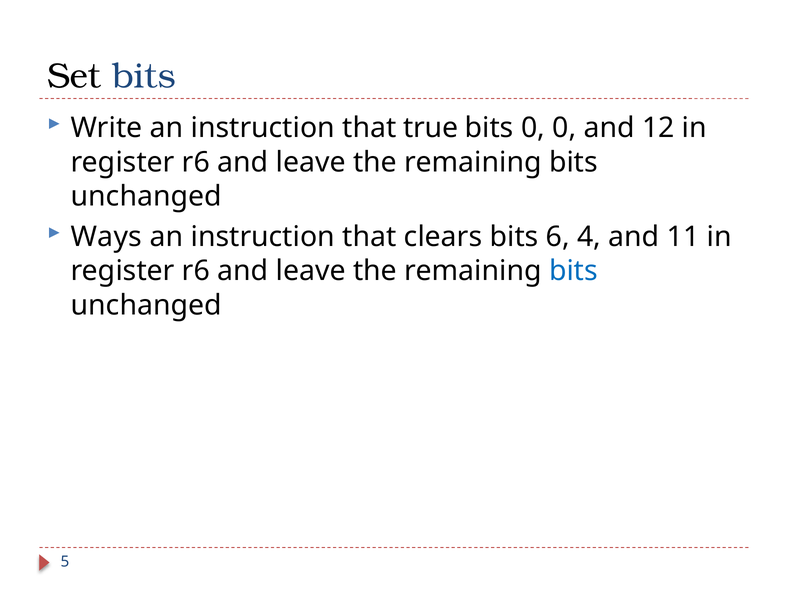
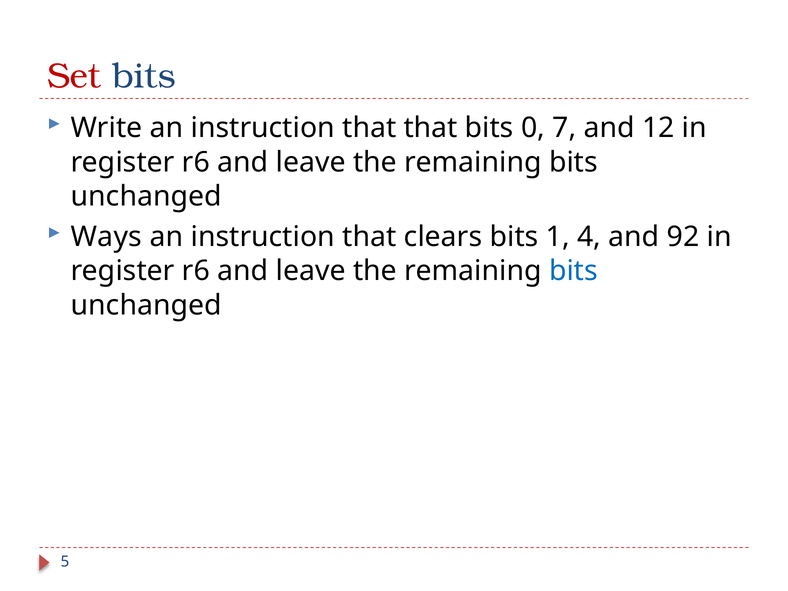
Set colour: black -> red (74, 76)
that true: true -> that (431, 128)
0 0: 0 -> 7 (564, 128)
6: 6 -> 1 (558, 237)
11: 11 -> 92 (683, 237)
